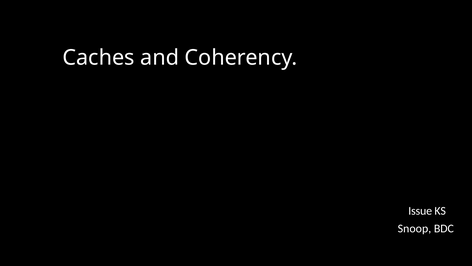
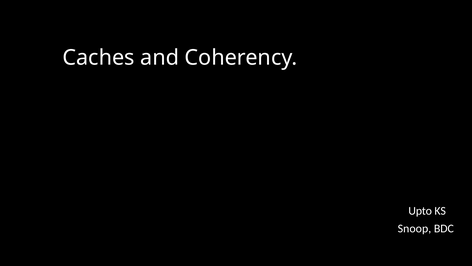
Issue: Issue -> Upto (420, 211)
